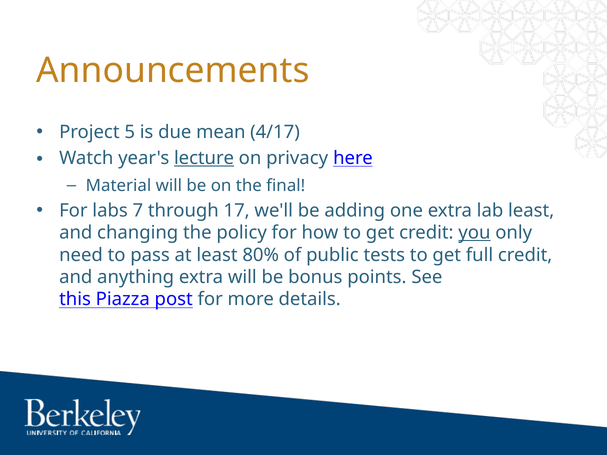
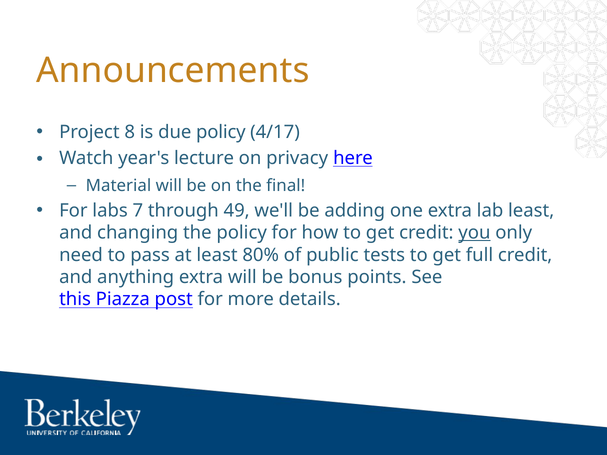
5: 5 -> 8 (130, 132)
due mean: mean -> policy (221, 132)
lecture underline: present -> none (204, 158)
17: 17 -> 49 (237, 211)
